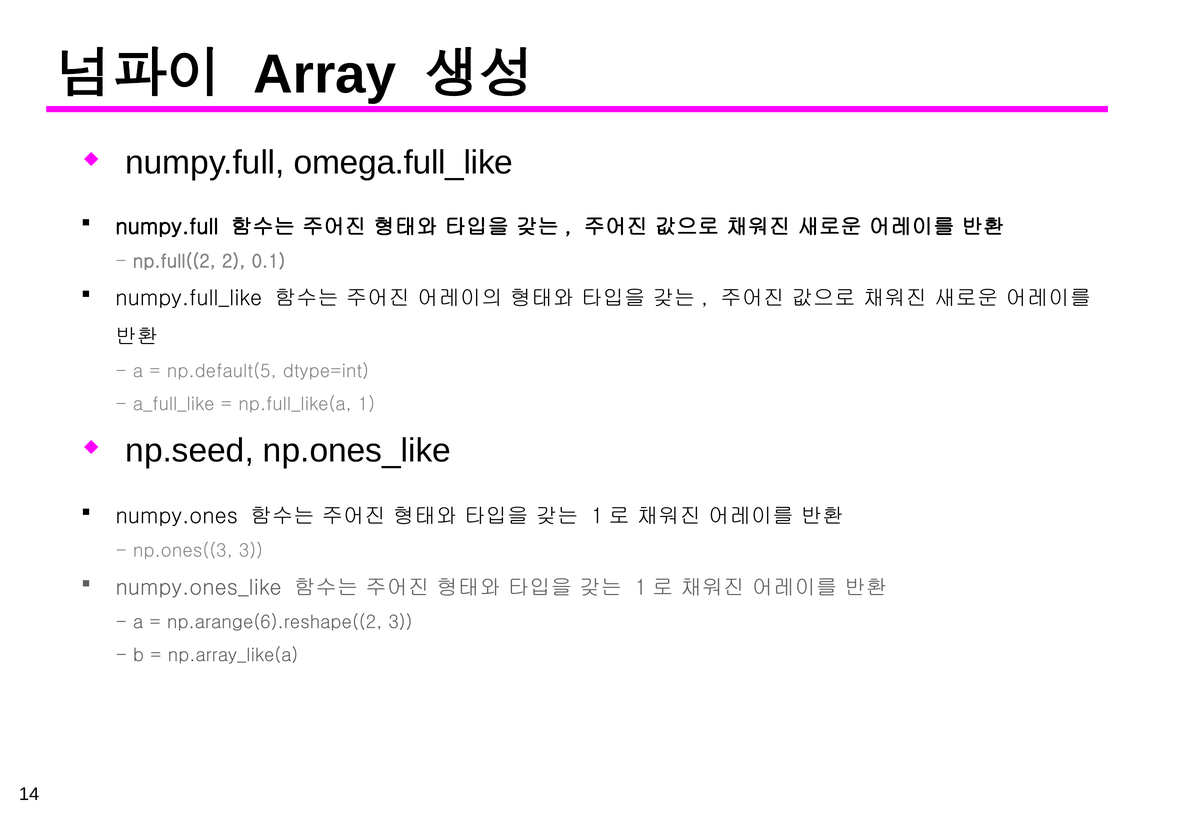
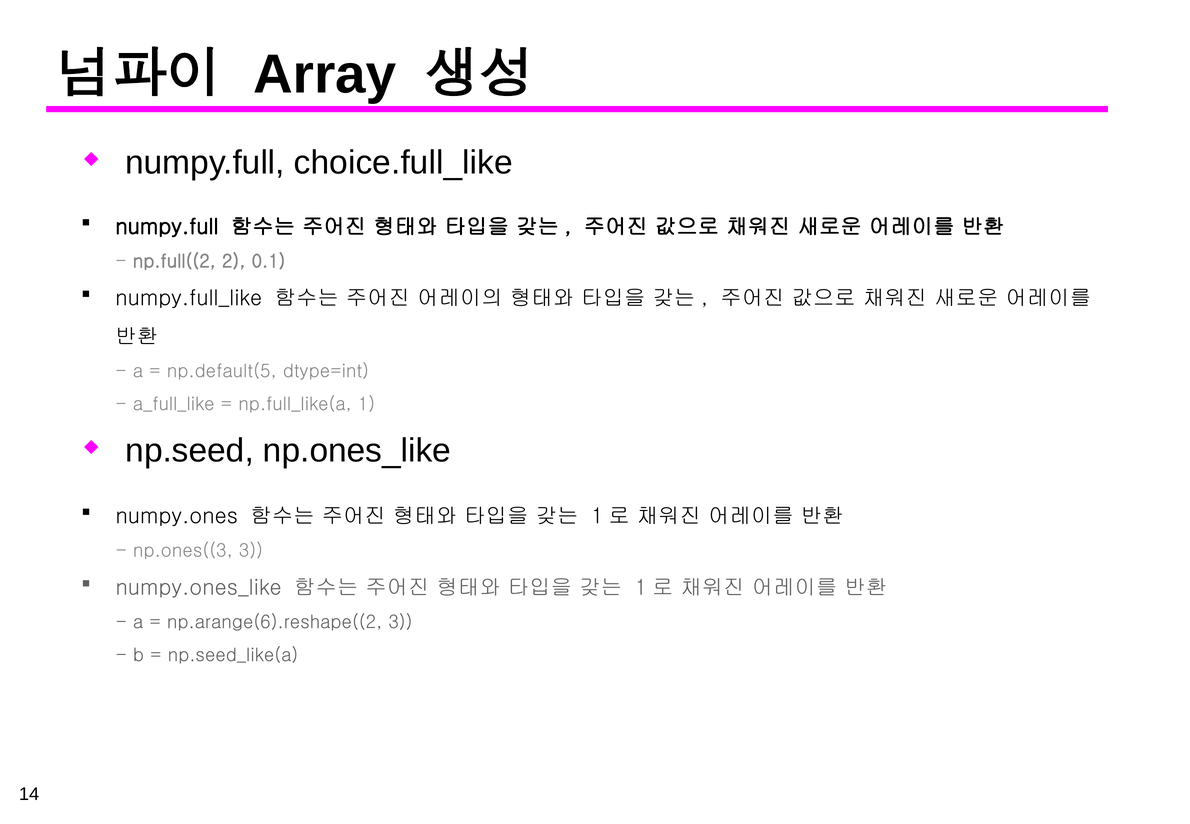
omega.full_like: omega.full_like -> choice.full_like (403, 163)
np.array_like(a: np.array_like(a -> np.seed_like(a (233, 655)
